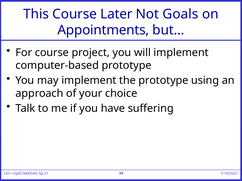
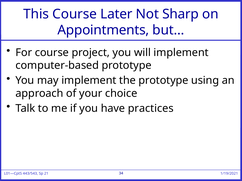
Goals: Goals -> Sharp (181, 14)
suffering: suffering -> practices (151, 109)
